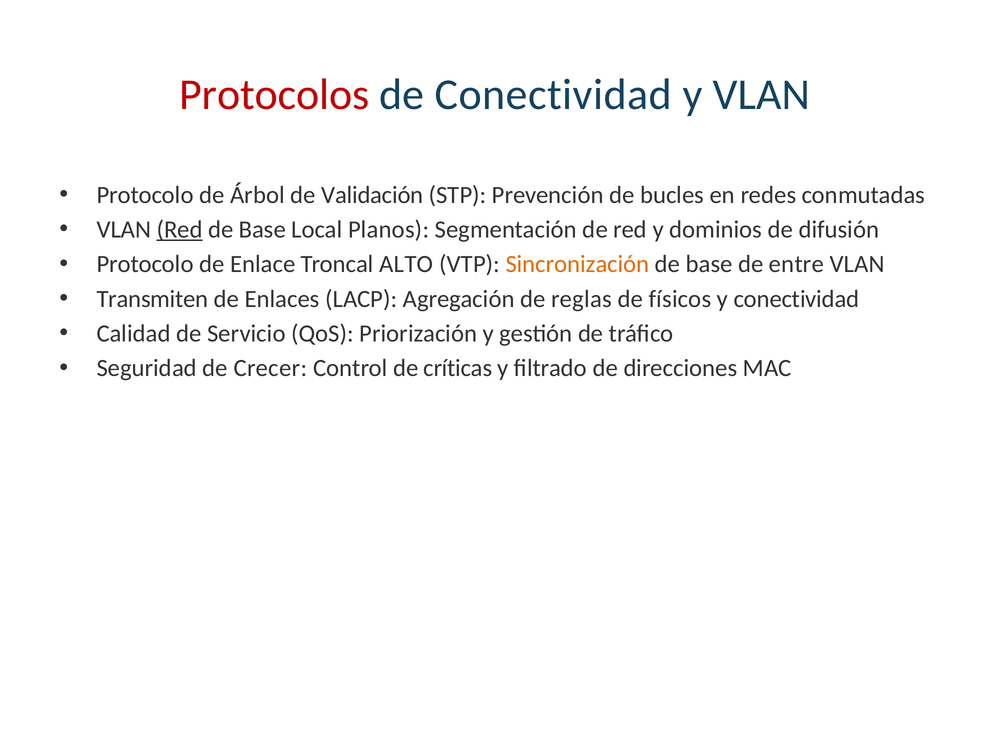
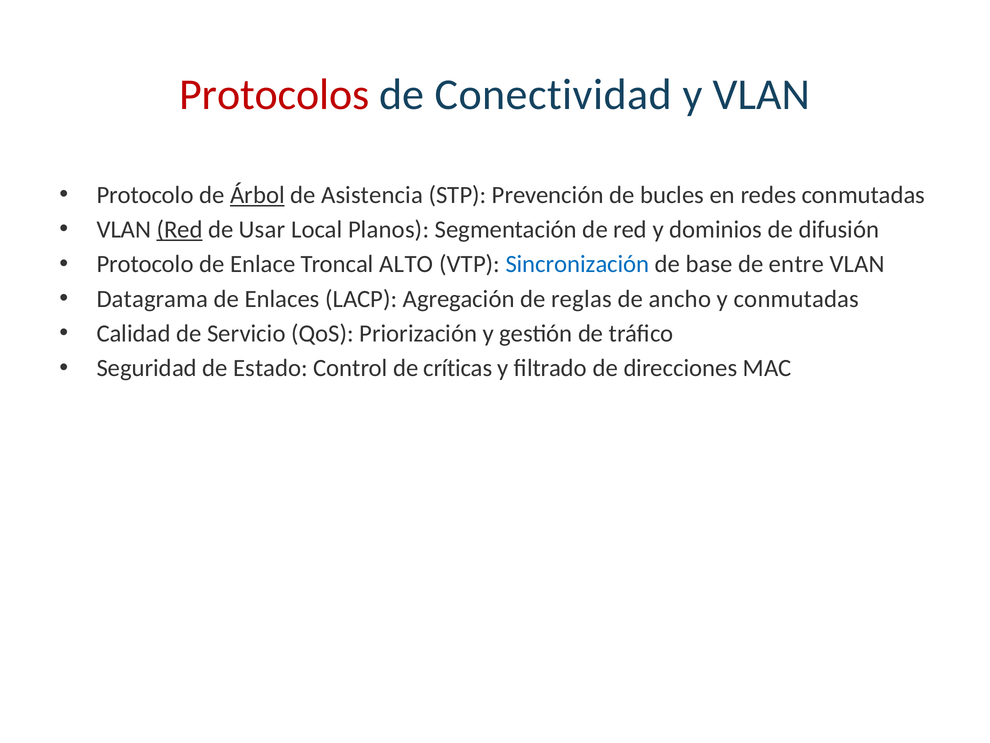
Árbol underline: none -> present (257, 195)
Validación: Validación -> Asistencia (372, 195)
Base: Base -> Usar (262, 229)
Sincronización colour: orange -> blue (577, 264)
Transmiten: Transmiten -> Datagrama (152, 299)
físicos: físicos -> ancho (680, 299)
y conectividad: conectividad -> conmutadas (796, 299)
Crecer: Crecer -> Estado (270, 368)
